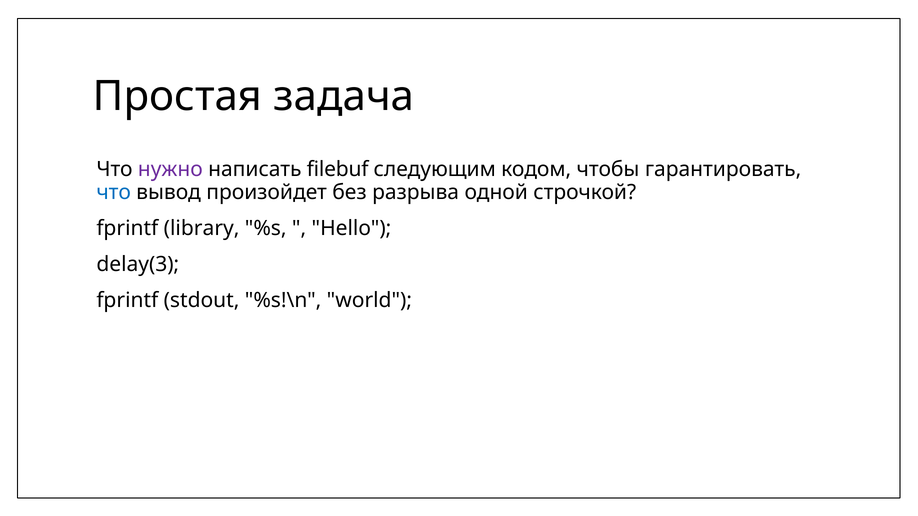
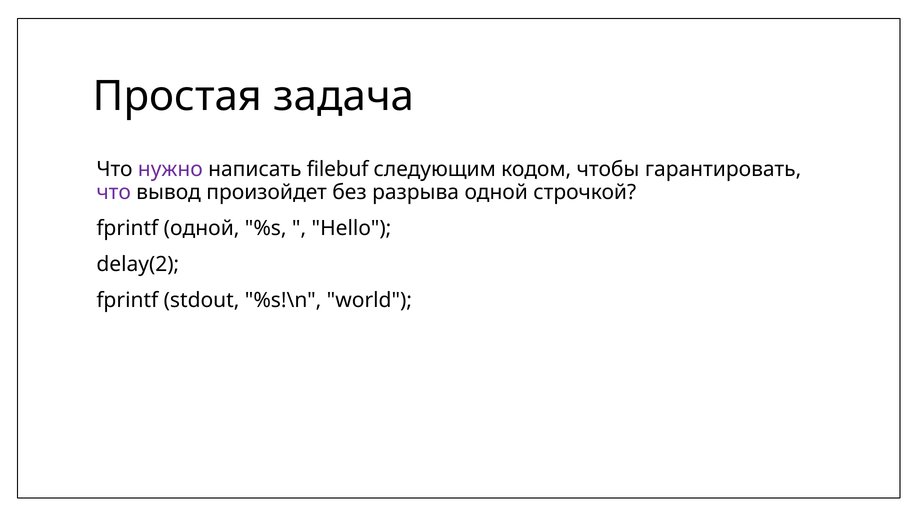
что colour: blue -> purple (114, 192)
fprintf library: library -> одной (202, 228)
delay(3: delay(3 -> delay(2 (138, 264)
